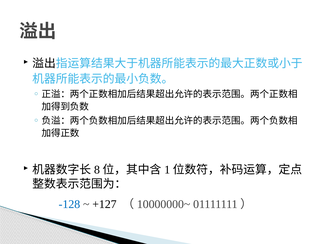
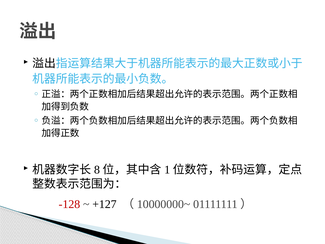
-128 colour: blue -> red (69, 204)
